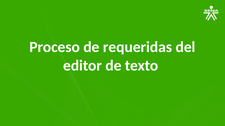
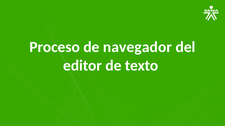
requeridas: requeridas -> navegador (137, 47)
